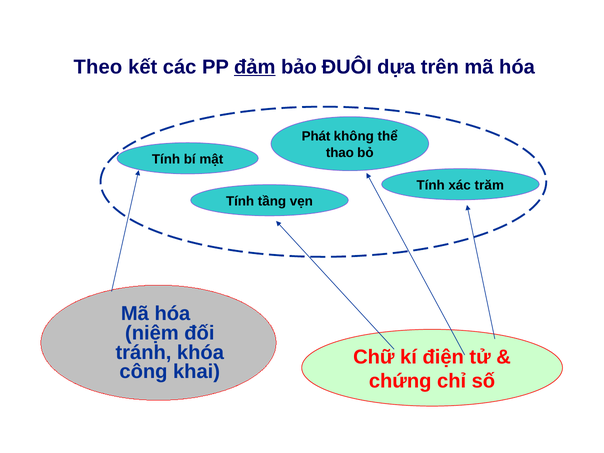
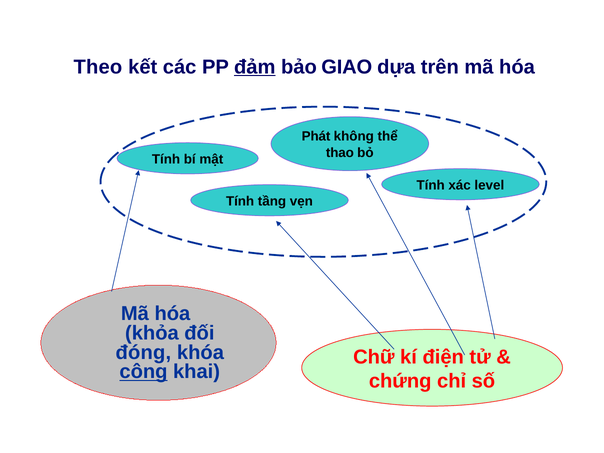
ĐUÔI: ĐUÔI -> GIAO (347, 67)
trăm: trăm -> level (489, 185)
niệm: niệm -> khỏa (152, 333)
tránh: tránh -> đóng (143, 352)
công underline: none -> present (143, 372)
